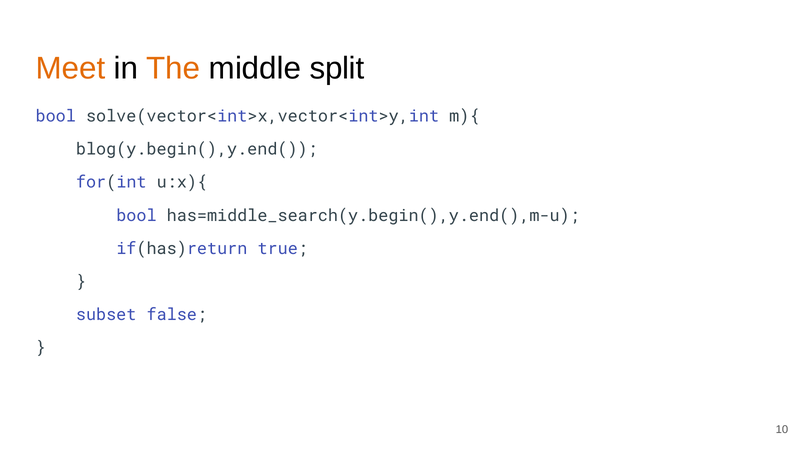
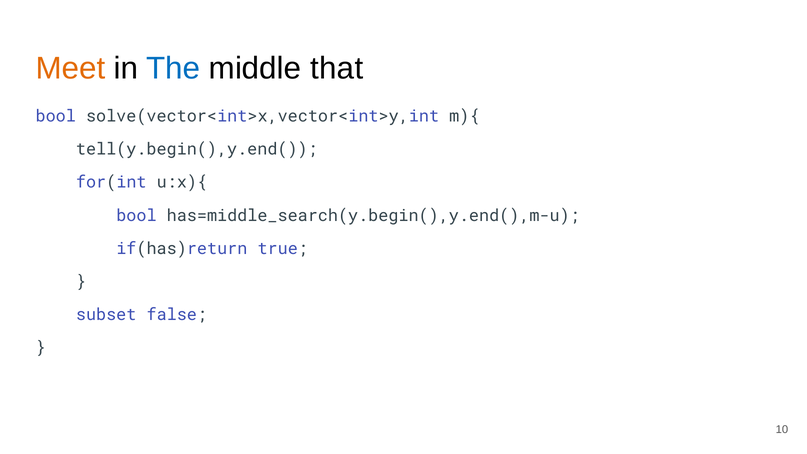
The colour: orange -> blue (173, 68)
split: split -> that (337, 68)
blog(y.begin(),y.end(: blog(y.begin(),y.end( -> tell(y.begin(),y.end( (197, 149)
